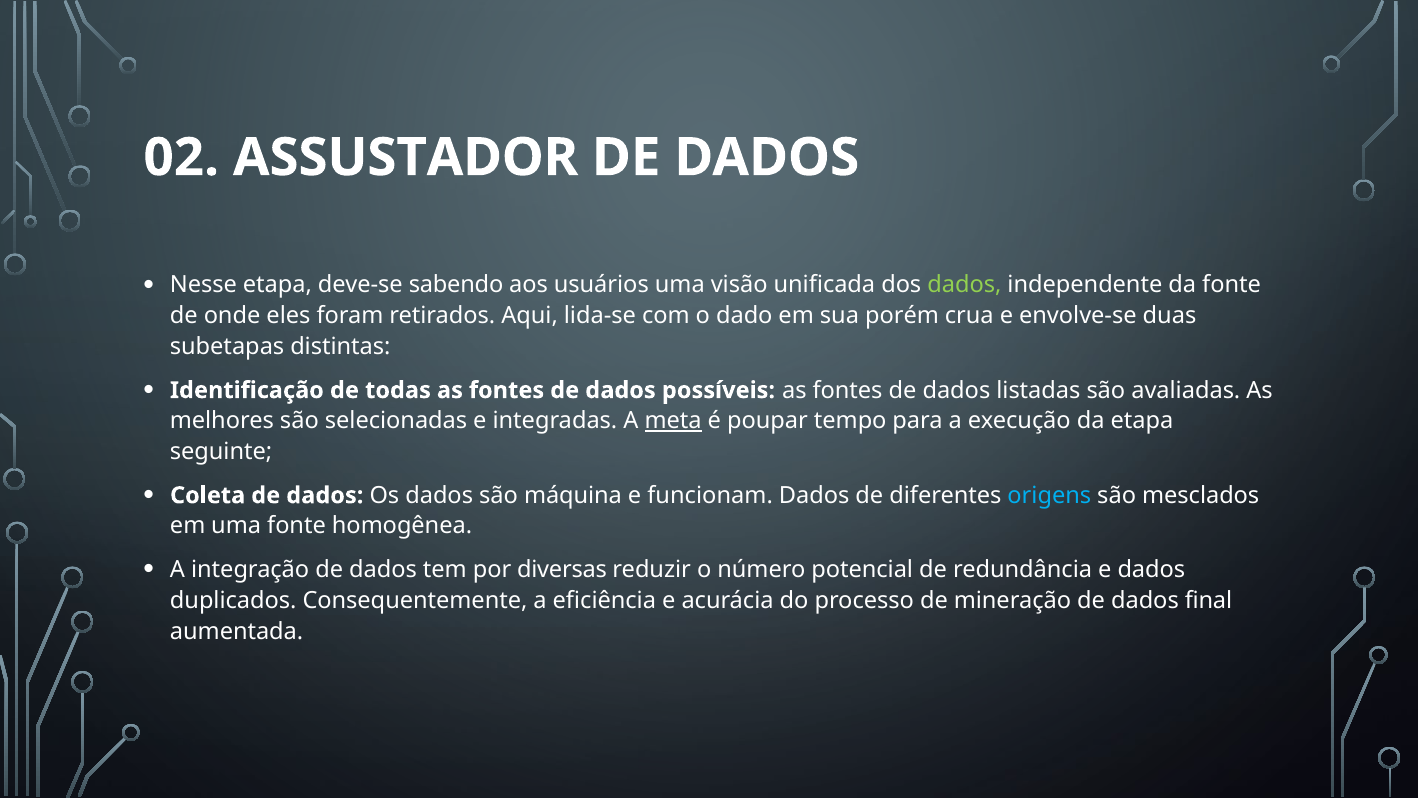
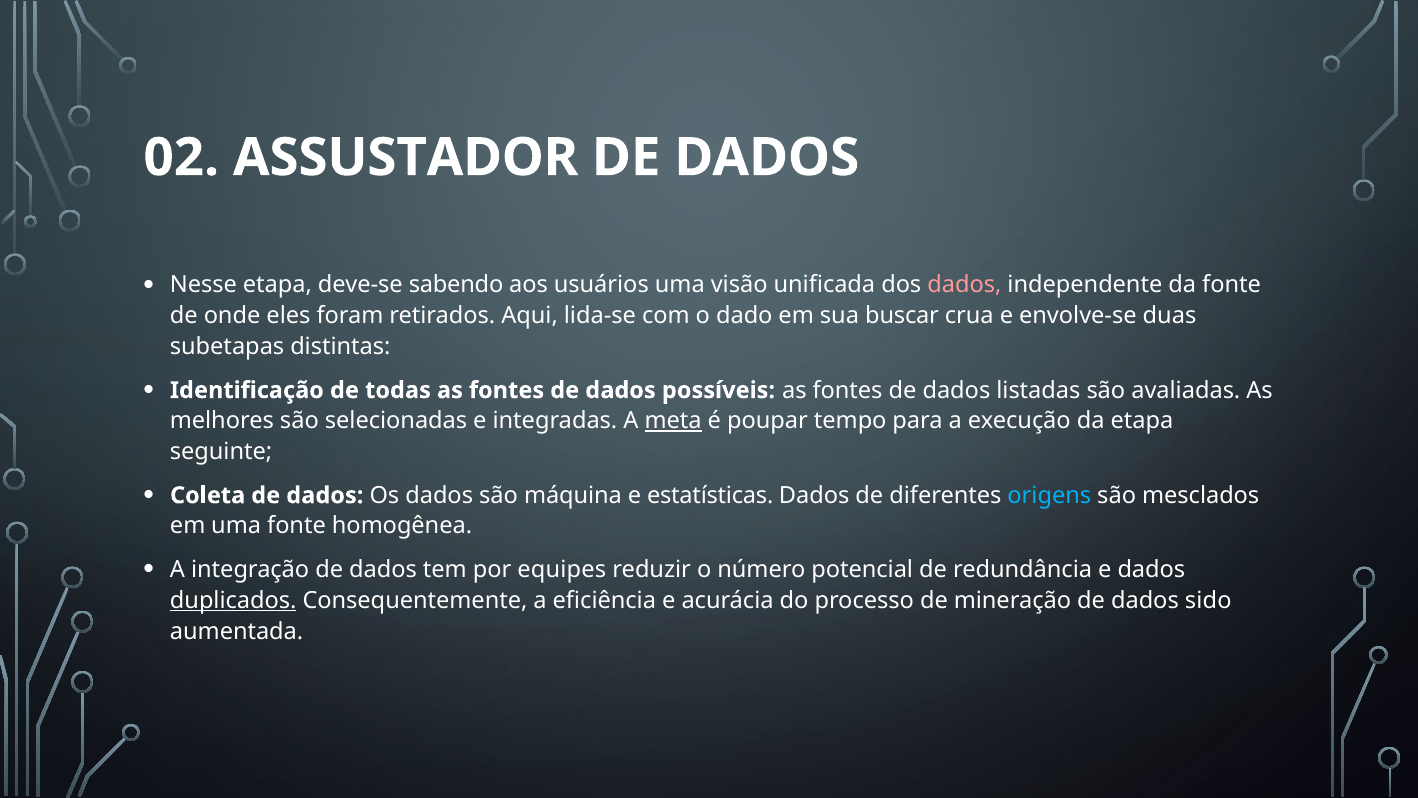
dados colour: light green -> pink (964, 285)
porém: porém -> buscar (902, 316)
funcionam: funcionam -> estatísticas (710, 495)
diversas: diversas -> equipes (562, 570)
duplicados underline: none -> present (233, 600)
final: final -> sido (1208, 600)
